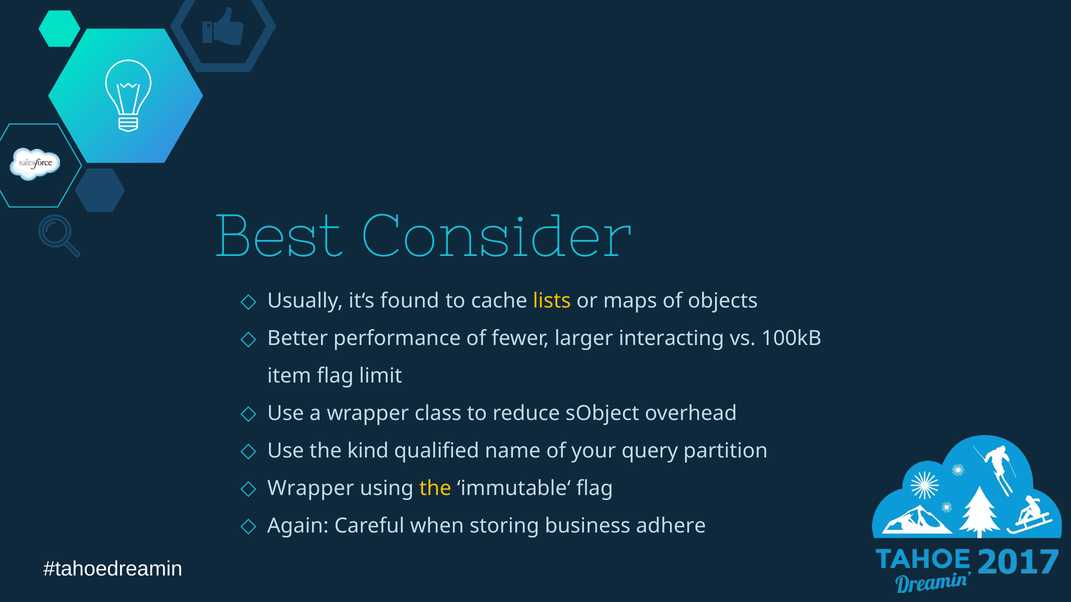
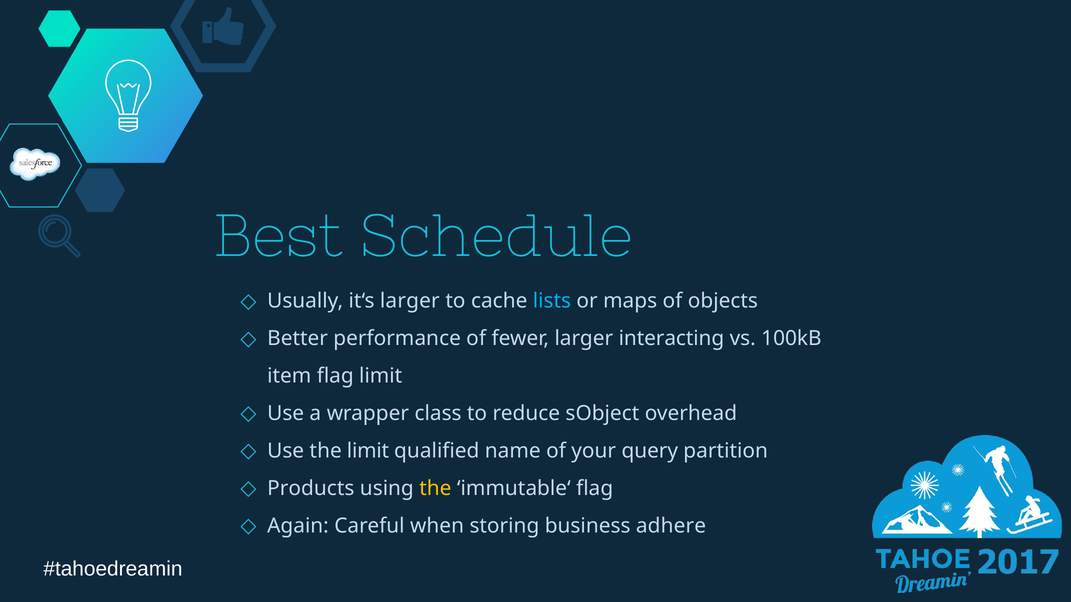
Consider: Consider -> Schedule (496, 237)
it‘s found: found -> larger (410, 301)
lists colour: yellow -> light blue (552, 301)
the kind: kind -> limit (368, 451)
Wrapper: Wrapper -> Products (311, 489)
